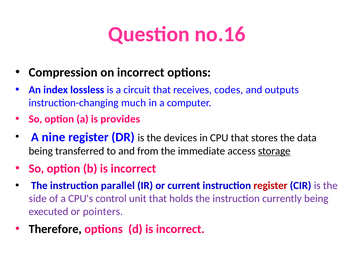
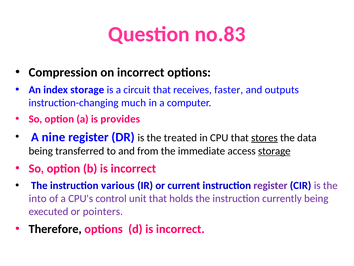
no.16: no.16 -> no.83 (220, 34)
index lossless: lossless -> storage (87, 90)
codes: codes -> faster (229, 90)
devices: devices -> treated (180, 137)
stores underline: none -> present (264, 137)
parallel: parallel -> various (118, 185)
register colour: red -> purple (270, 185)
side: side -> into (38, 198)
